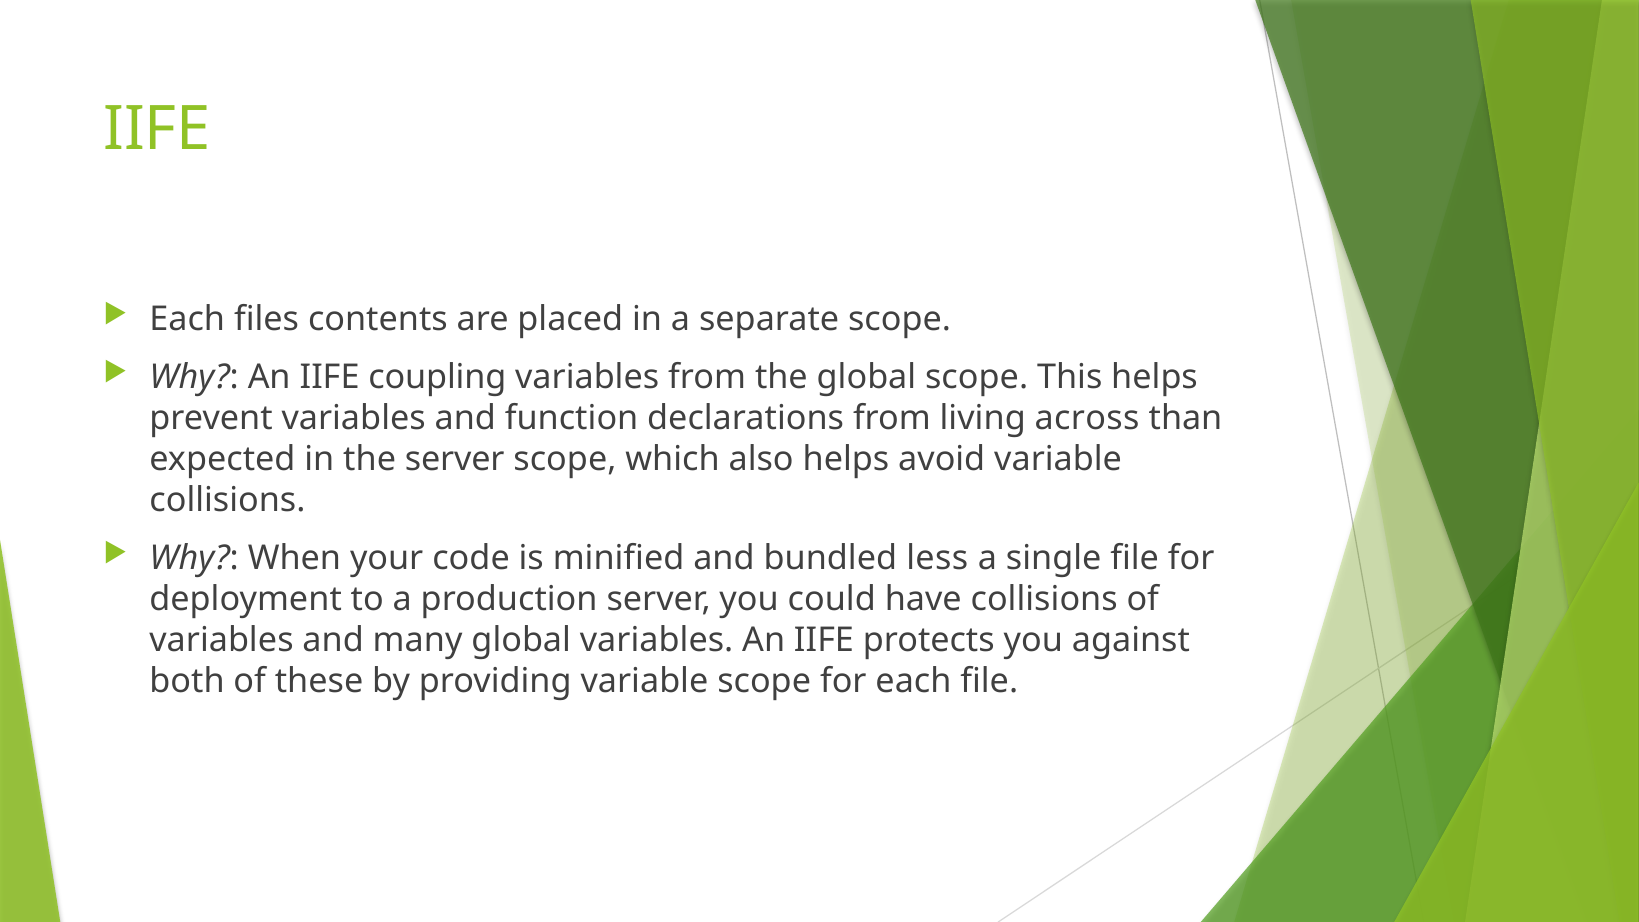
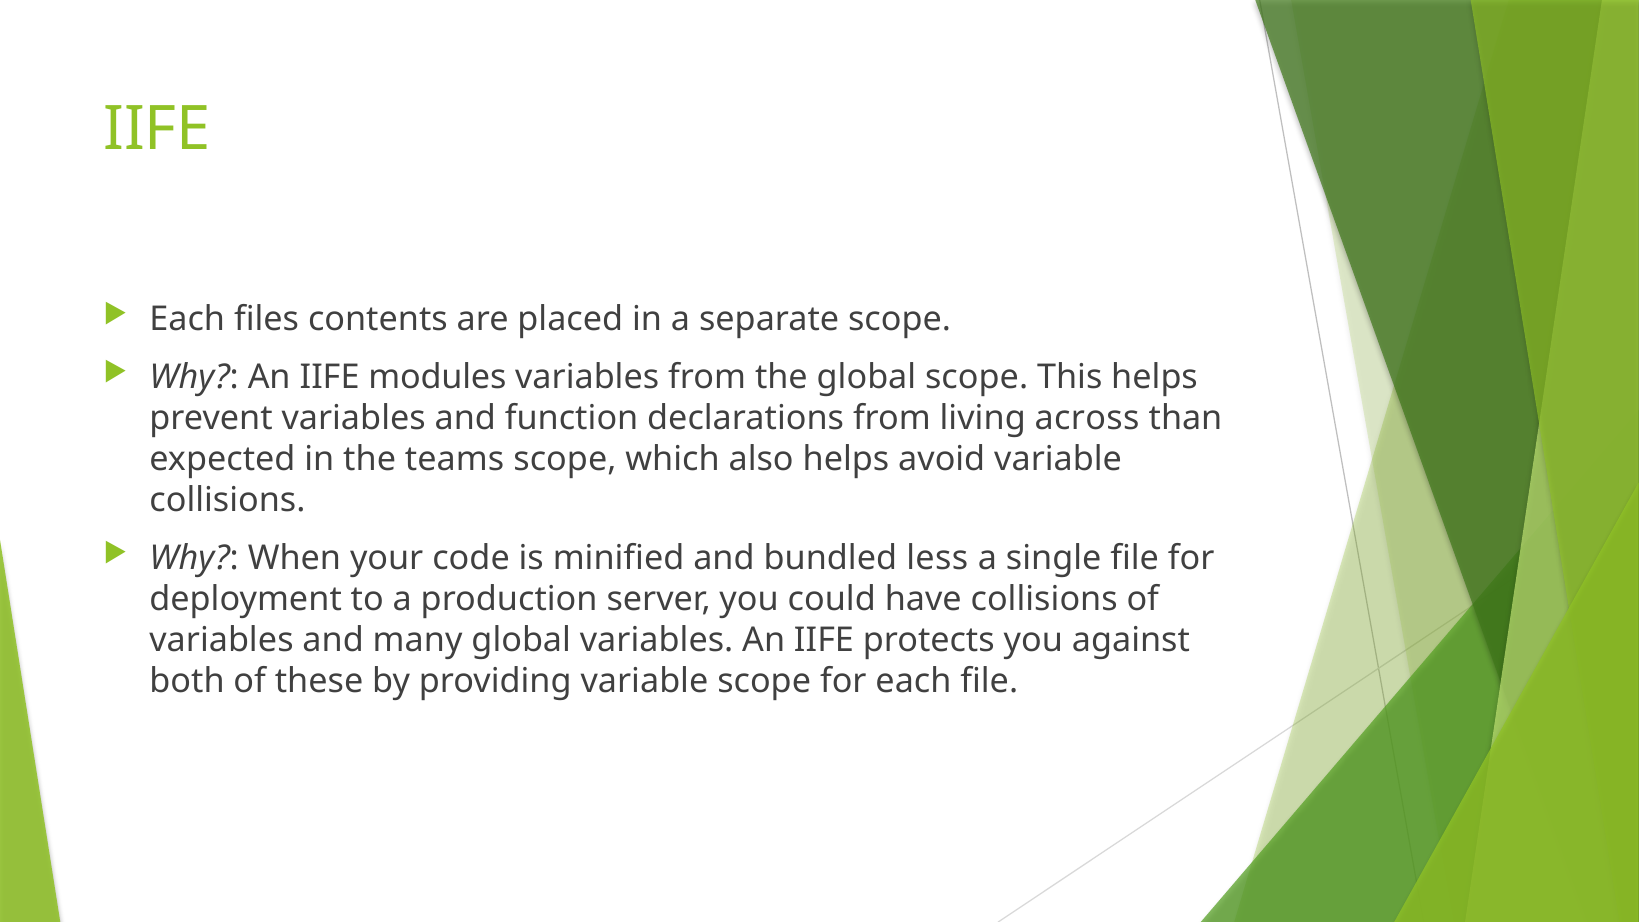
coupling: coupling -> modules (437, 378)
the server: server -> teams (455, 460)
